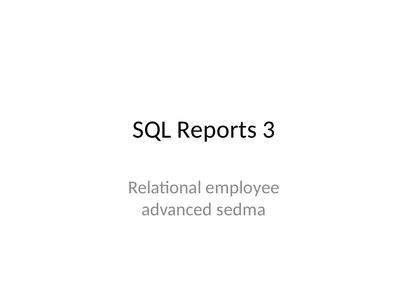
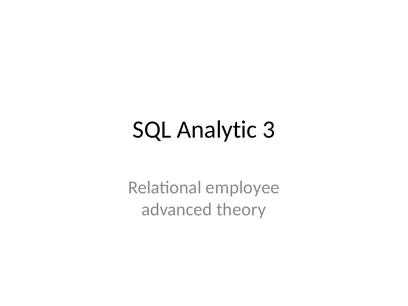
Reports: Reports -> Analytic (217, 130)
sedma: sedma -> theory (241, 209)
